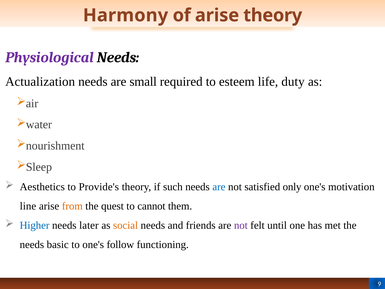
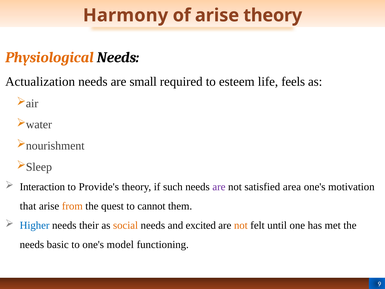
Physiological colour: purple -> orange (49, 57)
duty: duty -> feels (293, 82)
Aesthetics: Aesthetics -> Interaction (42, 187)
are colour: blue -> purple (219, 187)
only: only -> area (292, 187)
line: line -> that (28, 206)
later: later -> their (89, 225)
friends: friends -> excited (201, 225)
not colour: purple -> orange (241, 225)
follow: follow -> model (120, 244)
